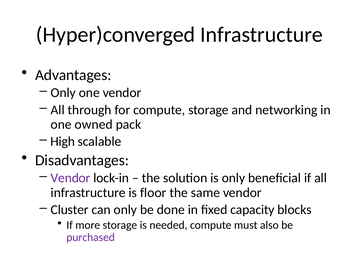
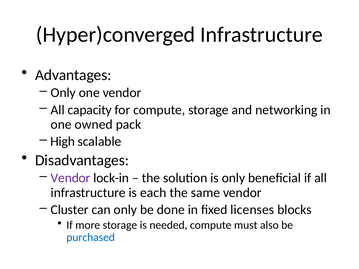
through: through -> capacity (90, 110)
floor: floor -> each (153, 193)
capacity: capacity -> licenses (252, 210)
purchased colour: purple -> blue (91, 238)
